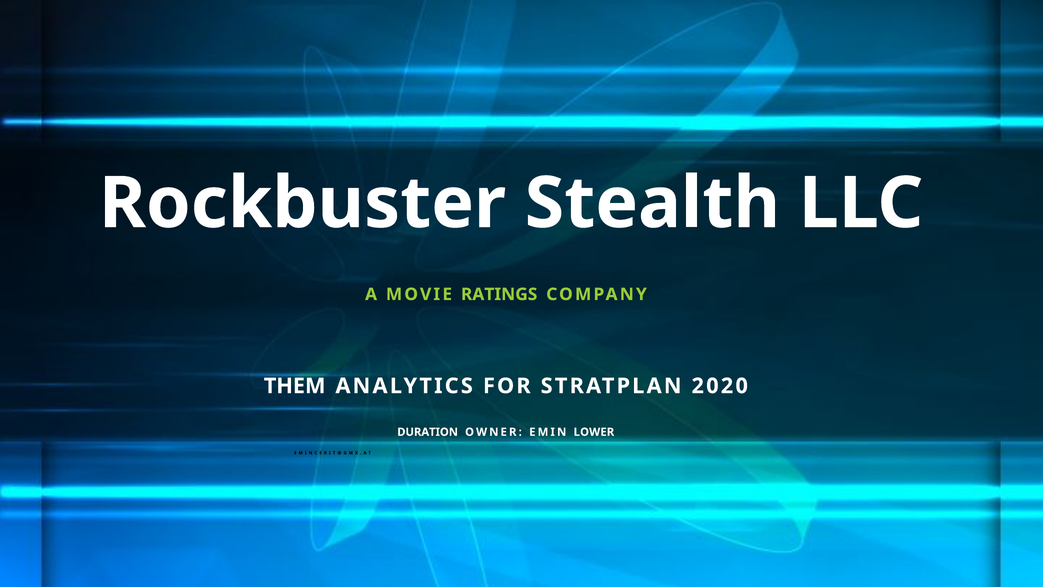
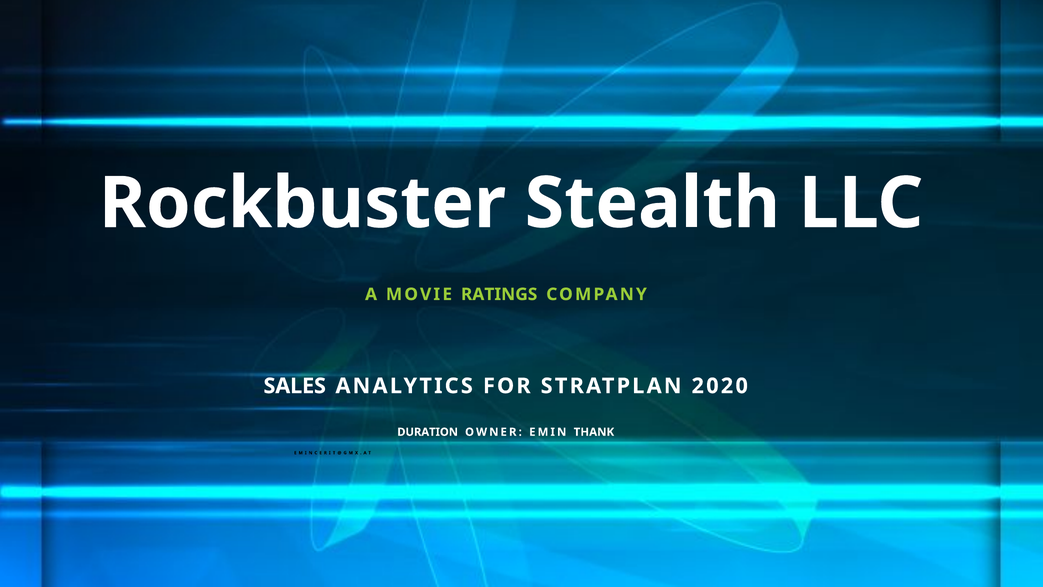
THEM: THEM -> SALES (295, 386)
LOWER: LOWER -> THANK (594, 432)
